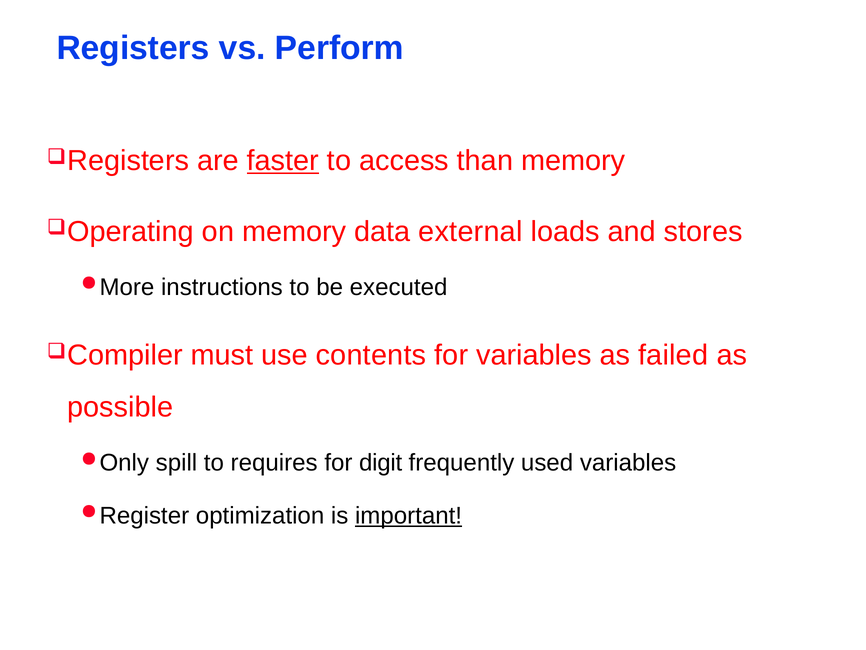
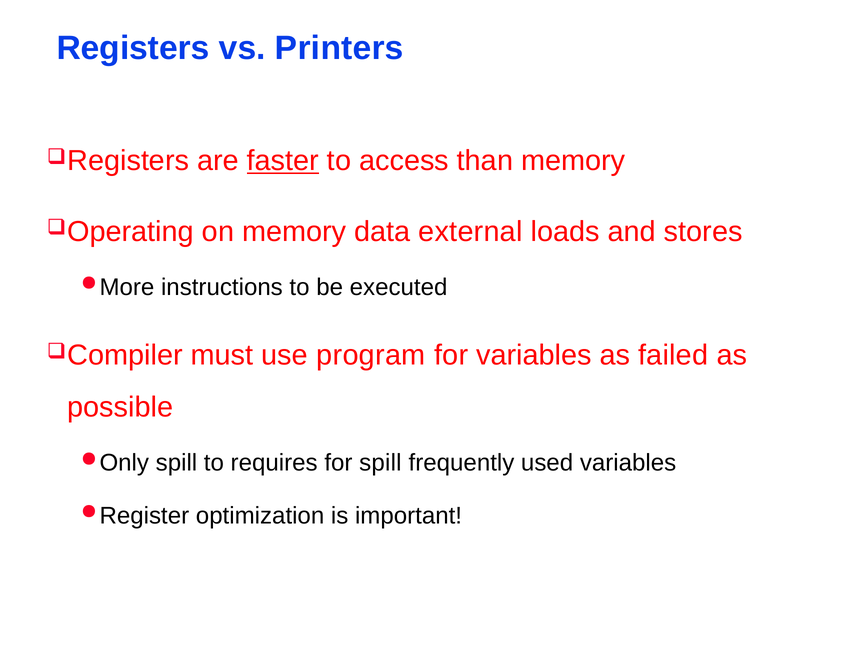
Perform: Perform -> Printers (339, 48)
contents: contents -> program (371, 355)
for digit: digit -> spill (380, 463)
important underline: present -> none (409, 515)
